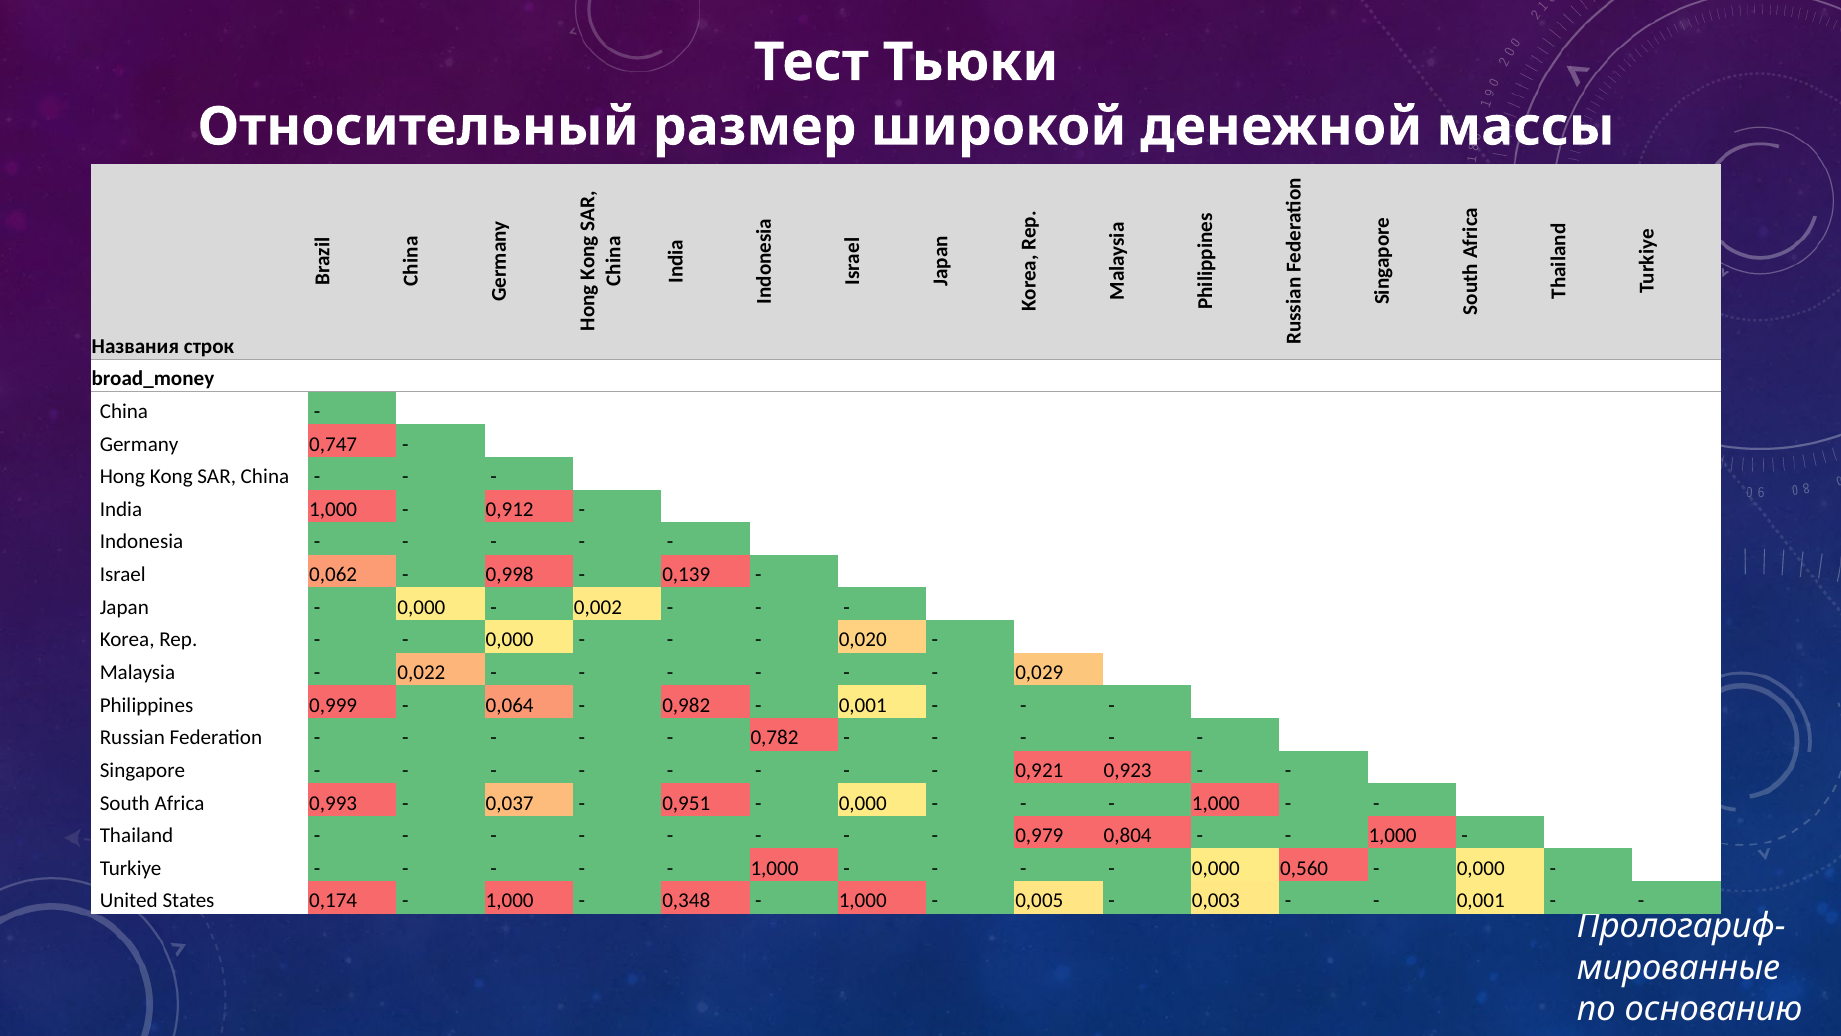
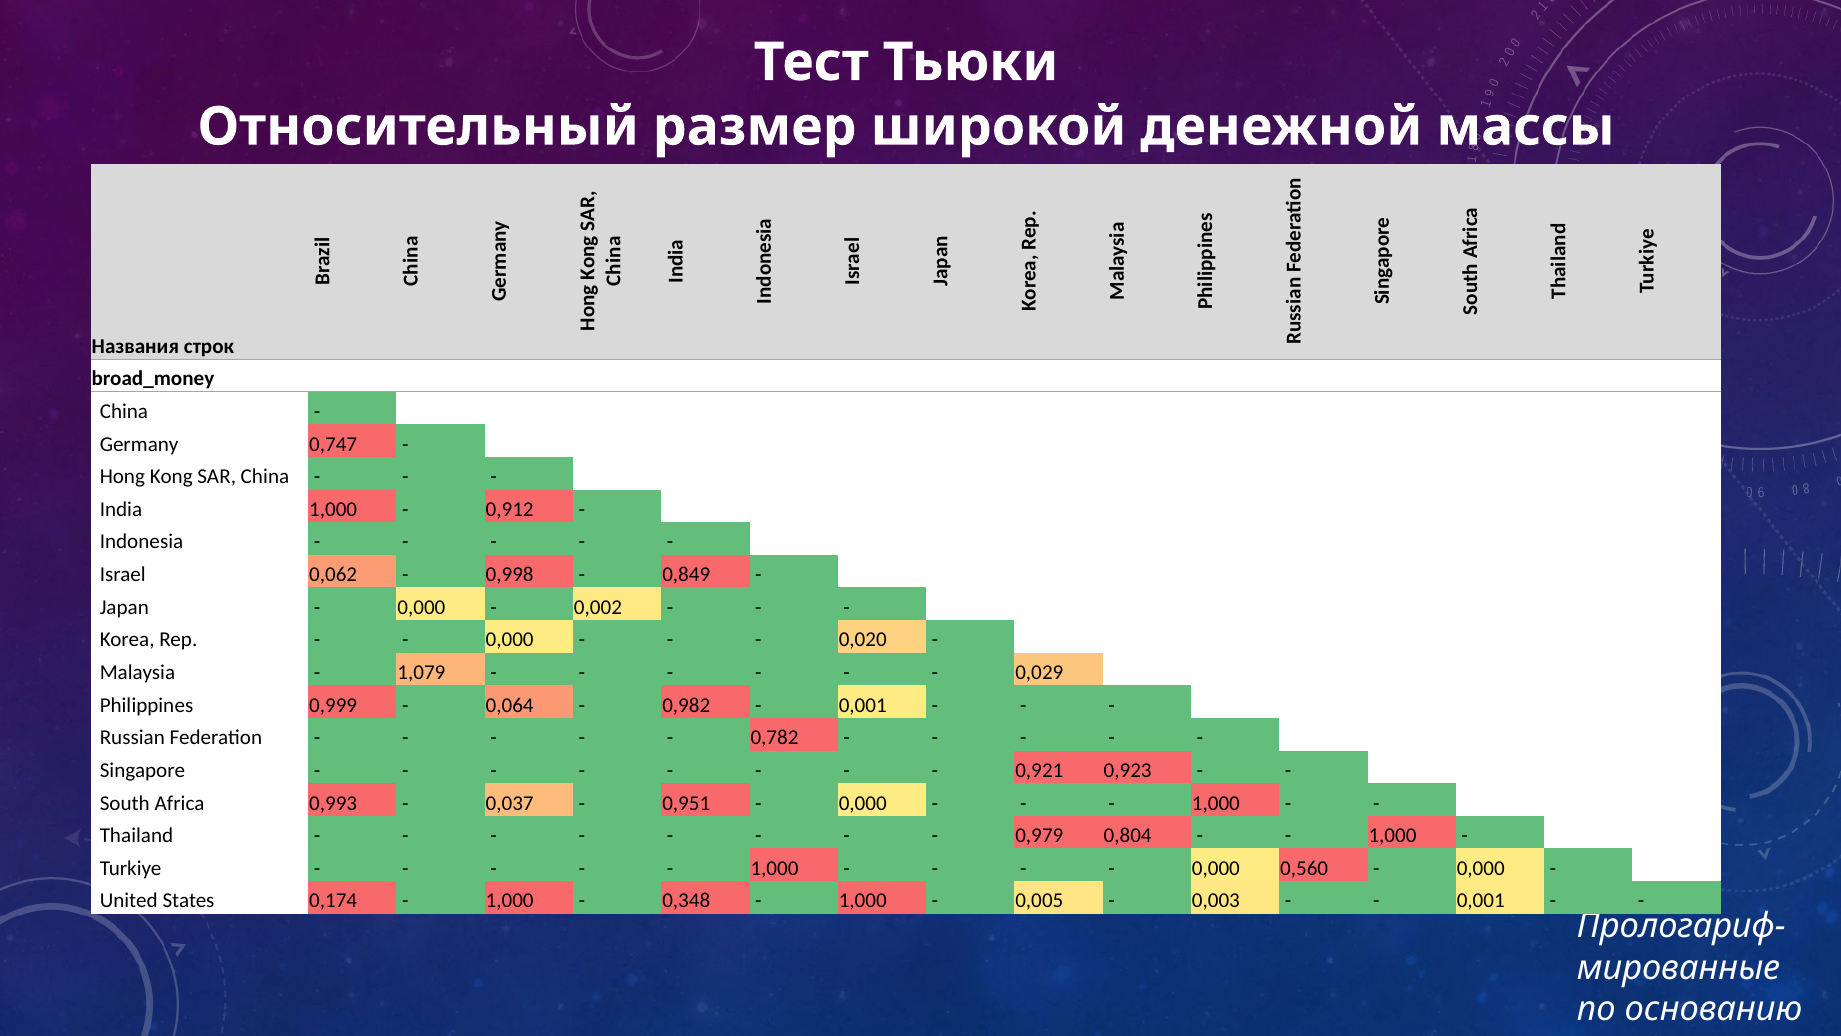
0,139: 0,139 -> 0,849 (686, 574)
0,022: 0,022 -> 1,079 (421, 672)
